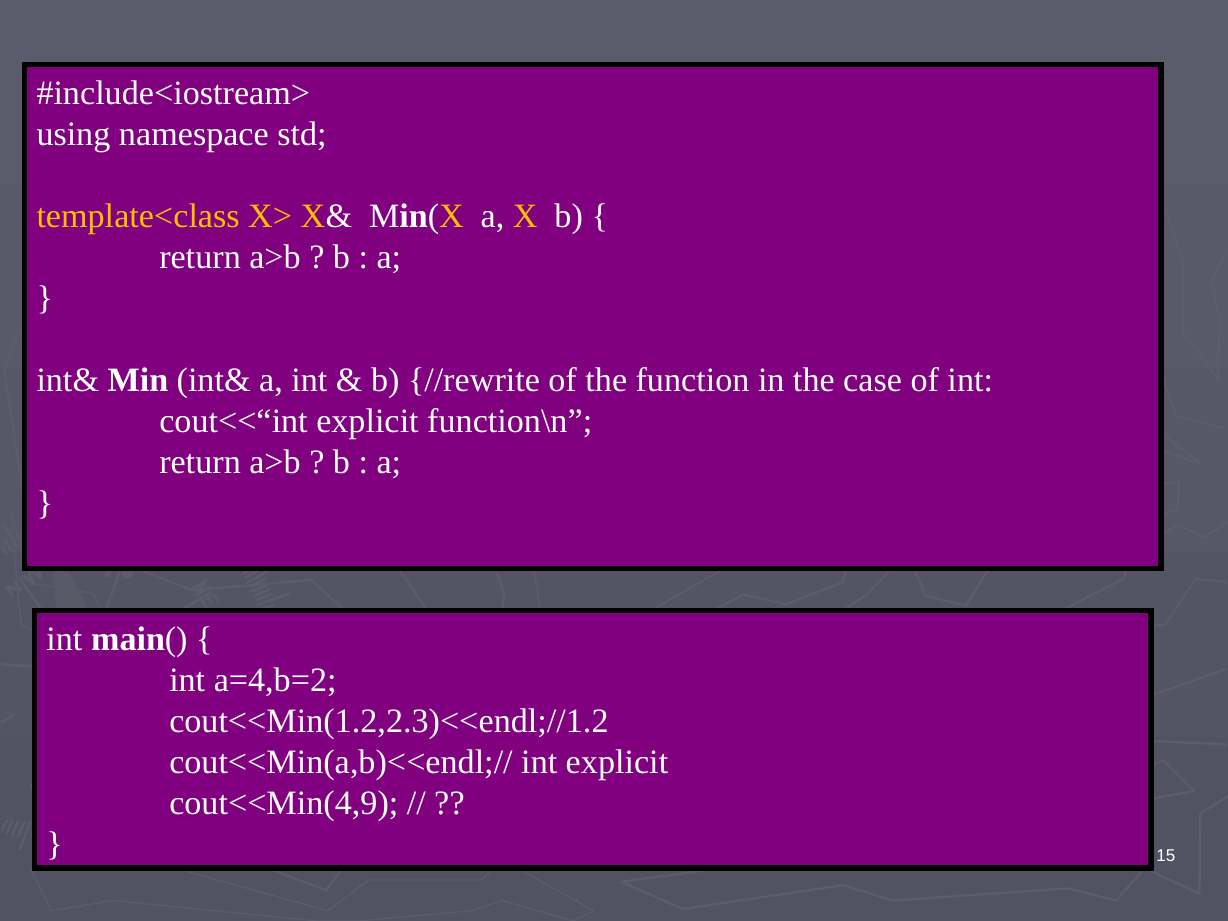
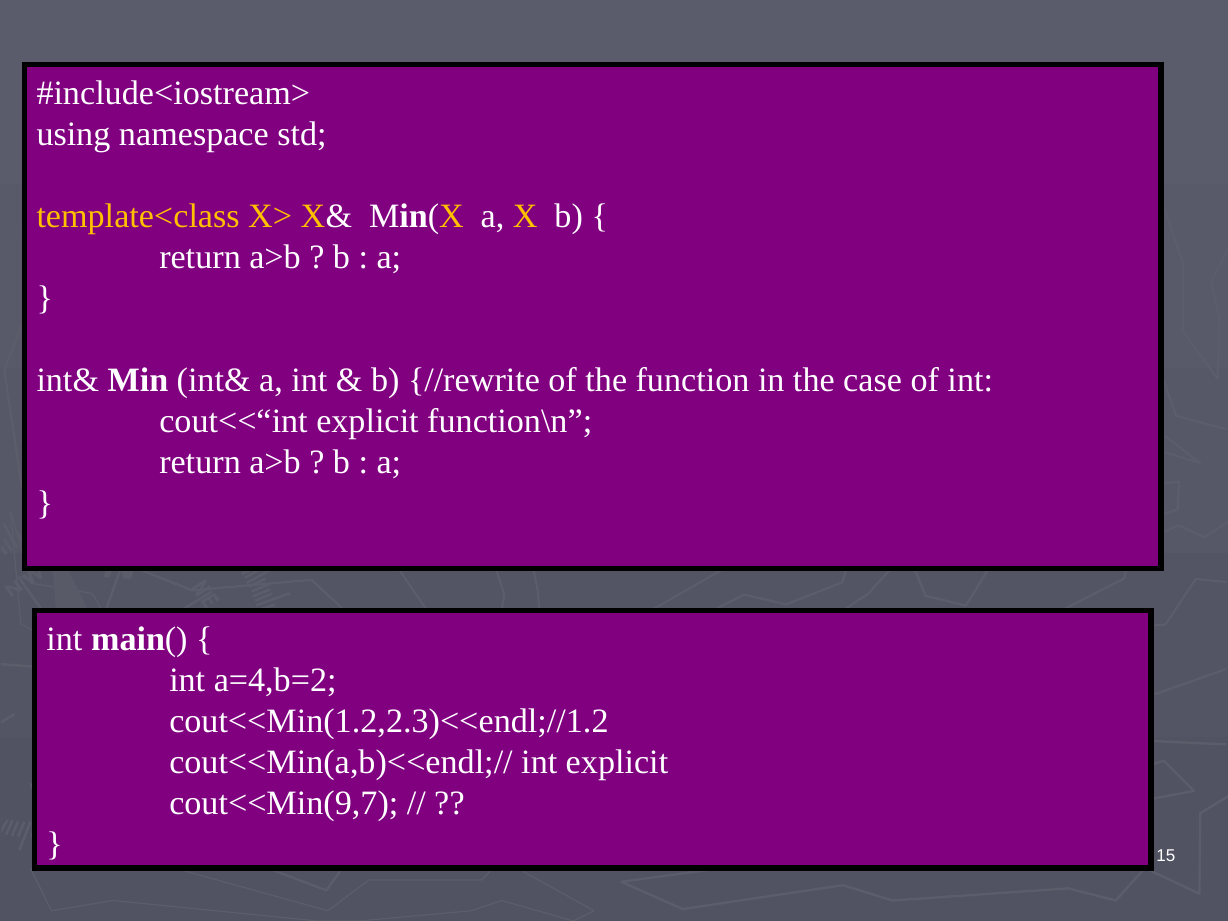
cout<<Min(4,9: cout<<Min(4,9 -> cout<<Min(9,7 (284, 803)
